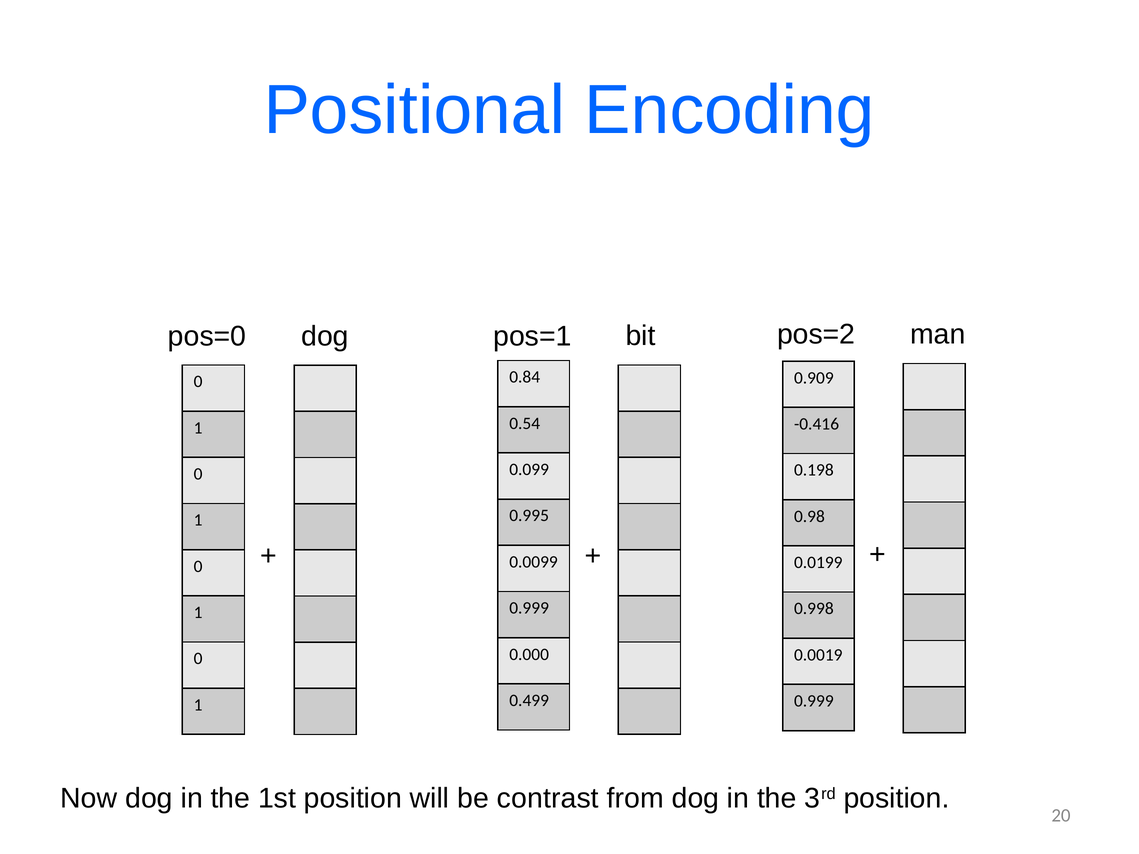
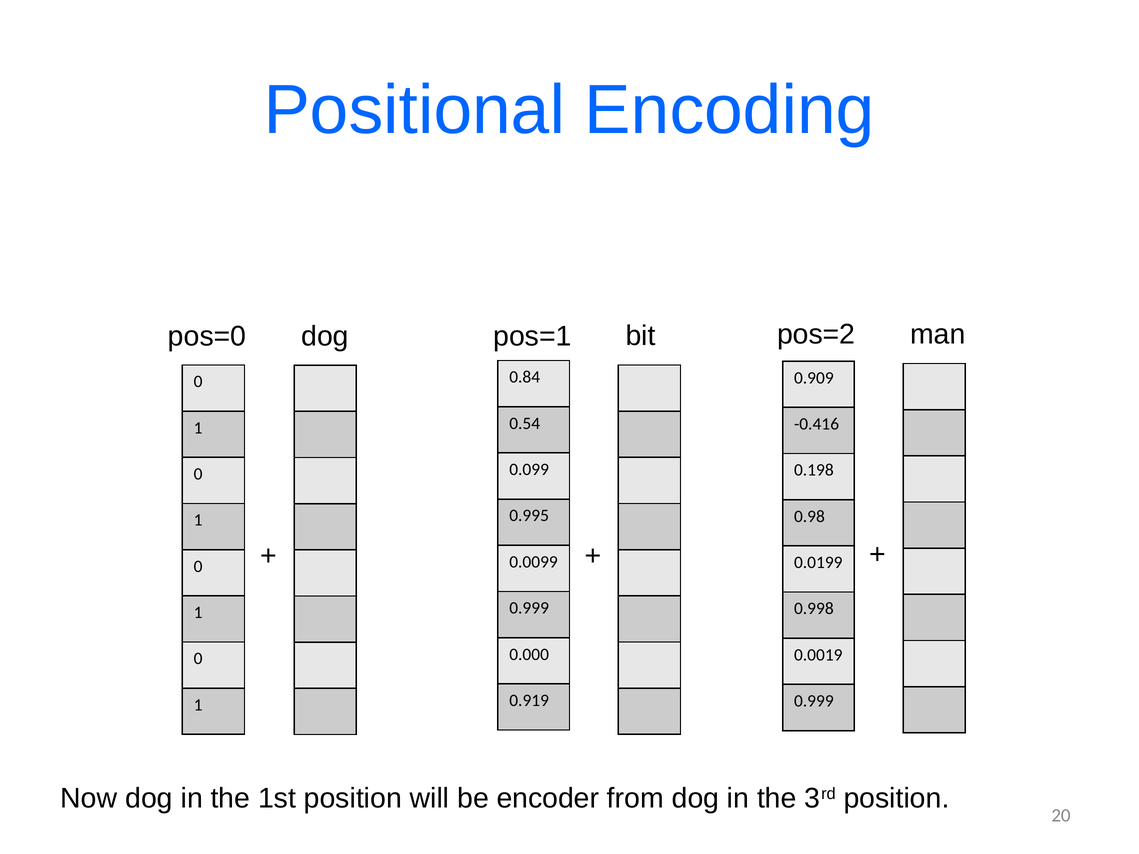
0.499: 0.499 -> 0.919 (529, 701)
contrast: contrast -> encoder (548, 799)
